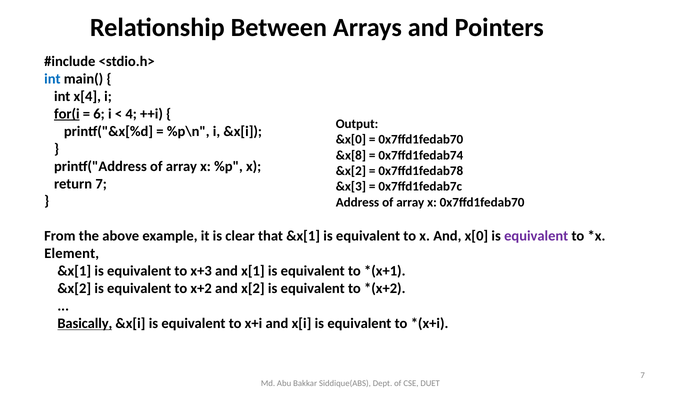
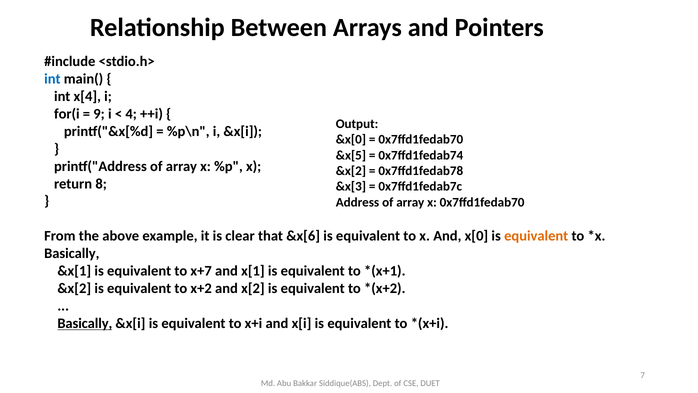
for(i underline: present -> none (67, 114)
6: 6 -> 9 (99, 114)
&x[8: &x[8 -> &x[5 (351, 155)
return 7: 7 -> 8 (101, 184)
that &x[1: &x[1 -> &x[6 (303, 236)
equivalent colour: purple -> orange (536, 236)
Element: Element -> Basically (72, 253)
x+3: x+3 -> x+7 (201, 271)
